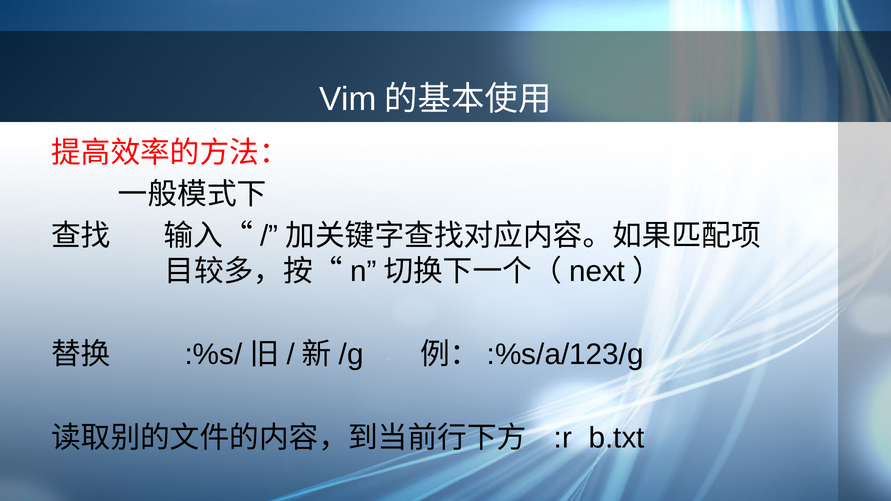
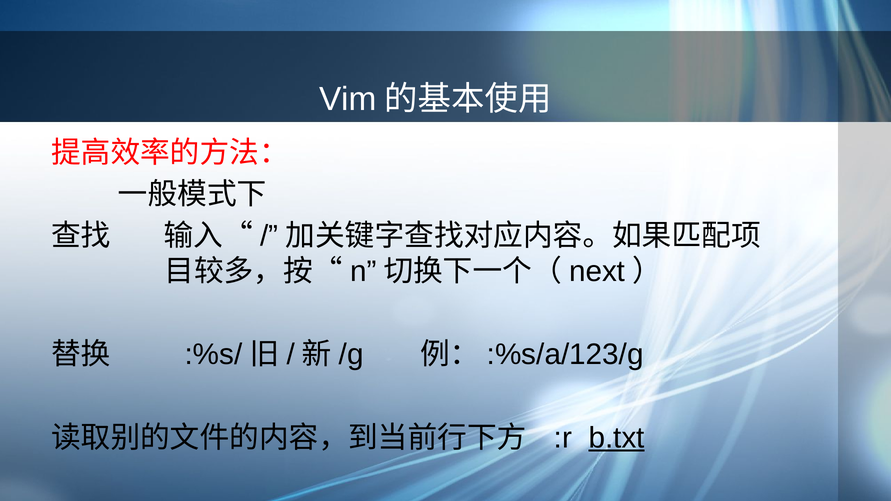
b.txt underline: none -> present (617, 438)
